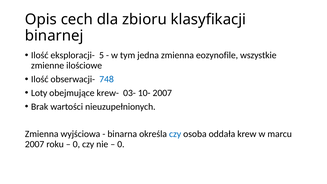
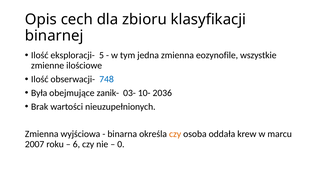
Loty: Loty -> Była (39, 93)
krew-: krew- -> zanik- (108, 93)
10- 2007: 2007 -> 2036 (162, 93)
czy colour: blue -> orange (175, 134)
0: 0 -> 6 (76, 144)
